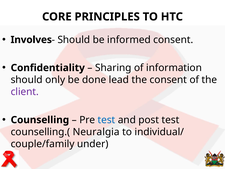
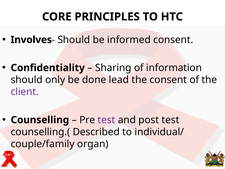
test colour: blue -> purple (106, 120)
Neuralgia: Neuralgia -> Described (96, 132)
under: under -> organ (93, 144)
